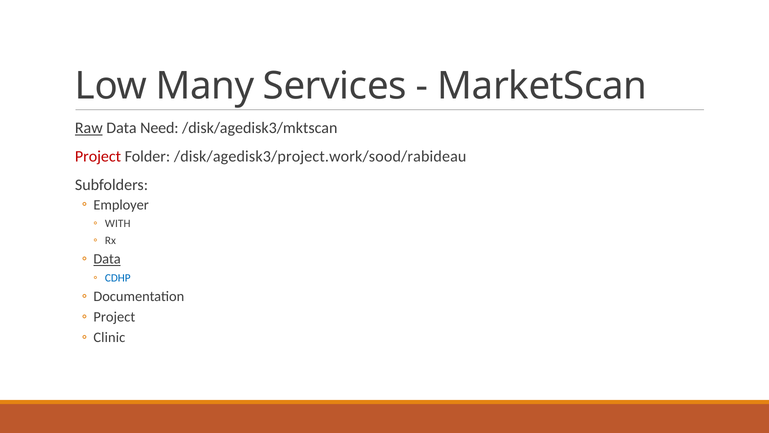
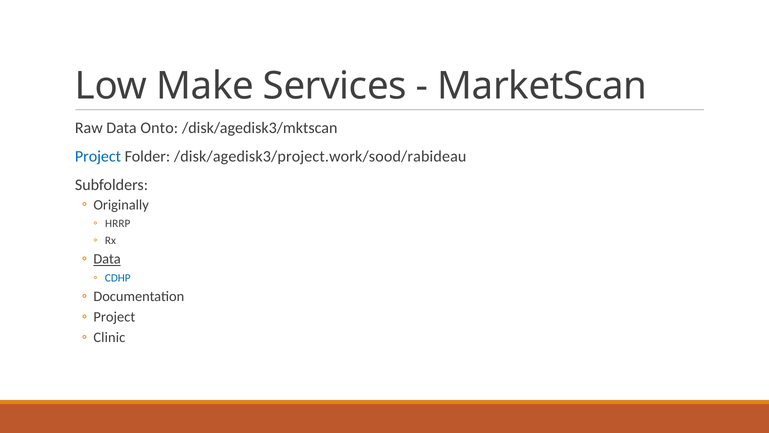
Many: Many -> Make (205, 86)
Raw underline: present -> none (89, 128)
Need: Need -> Onto (159, 128)
Project colour: red -> blue (98, 156)
Employer: Employer -> Originally (121, 205)
WITH: WITH -> HRRP (118, 223)
